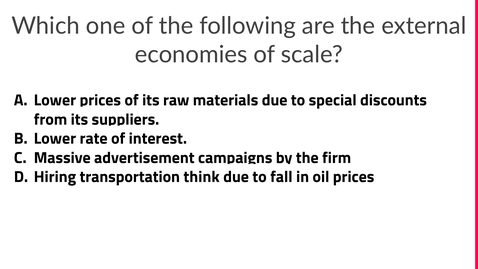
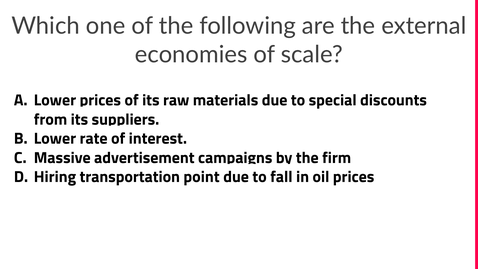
think: think -> point (202, 177)
